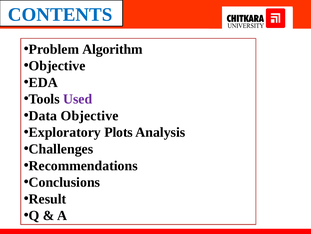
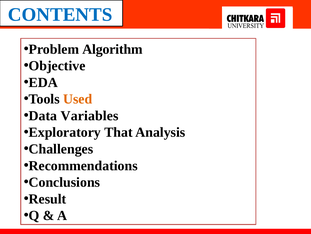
Used colour: purple -> orange (78, 99)
Data Objective: Objective -> Variables (90, 115)
Plots: Plots -> That (118, 132)
